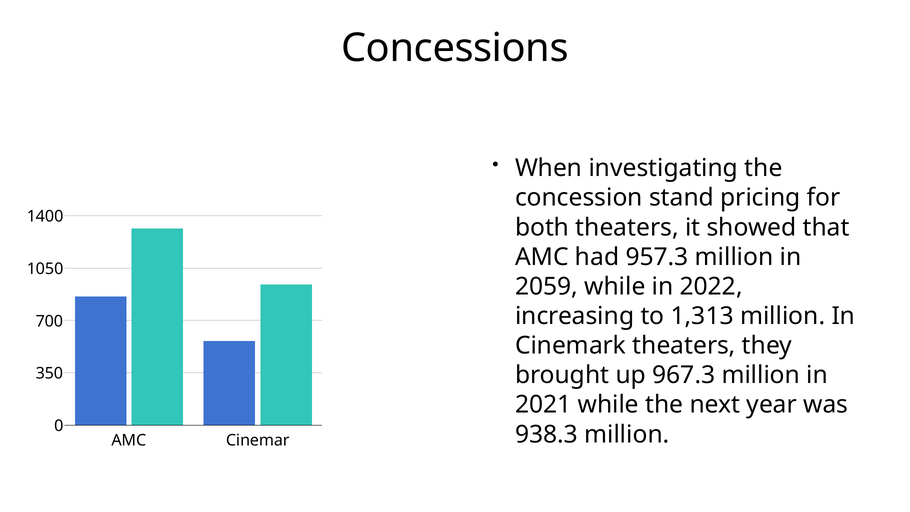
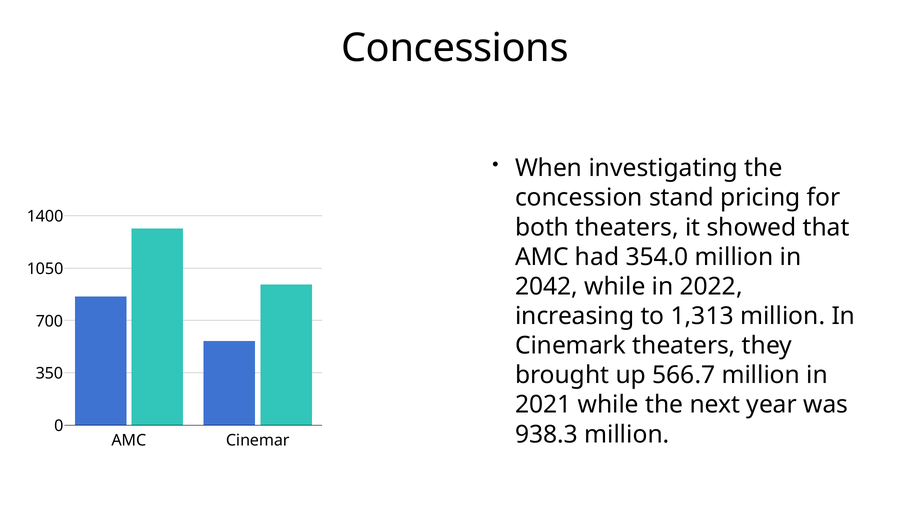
957.3: 957.3 -> 354.0 (657, 257)
2059: 2059 -> 2042 (546, 286)
967.3: 967.3 -> 566.7 (684, 375)
